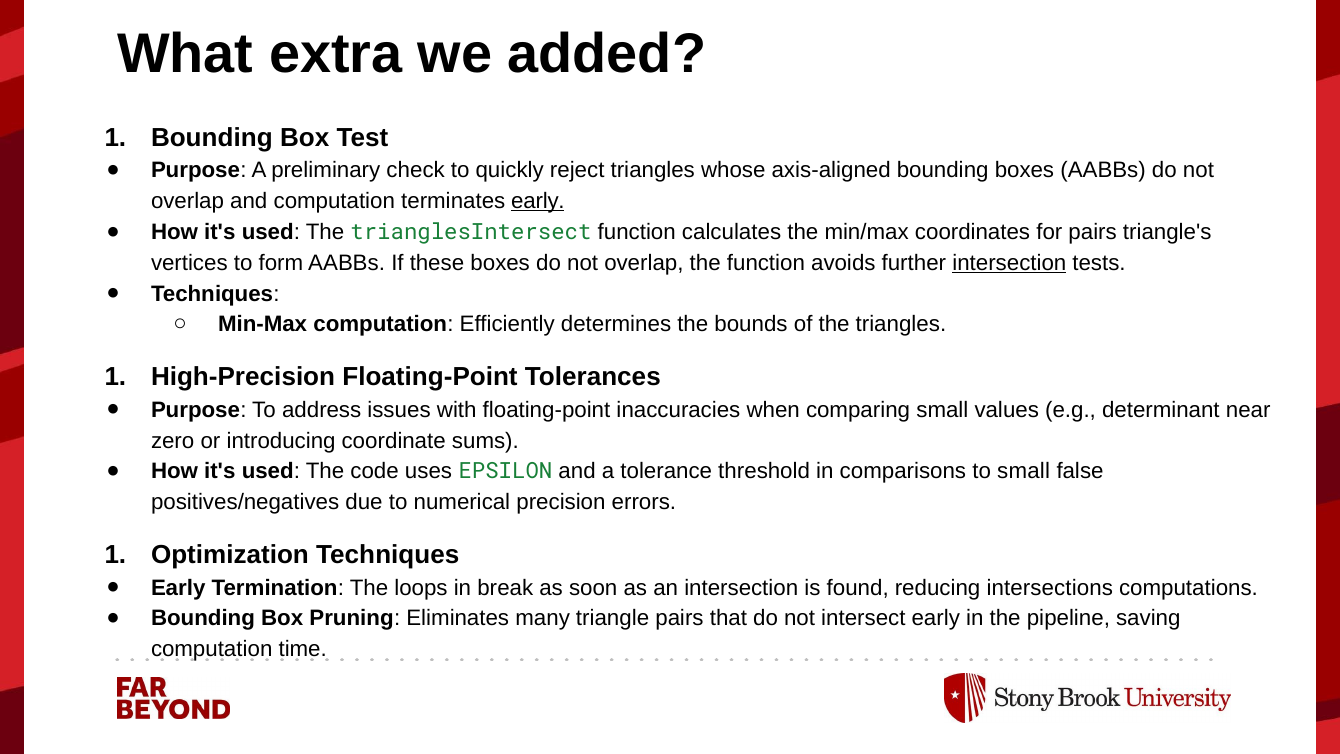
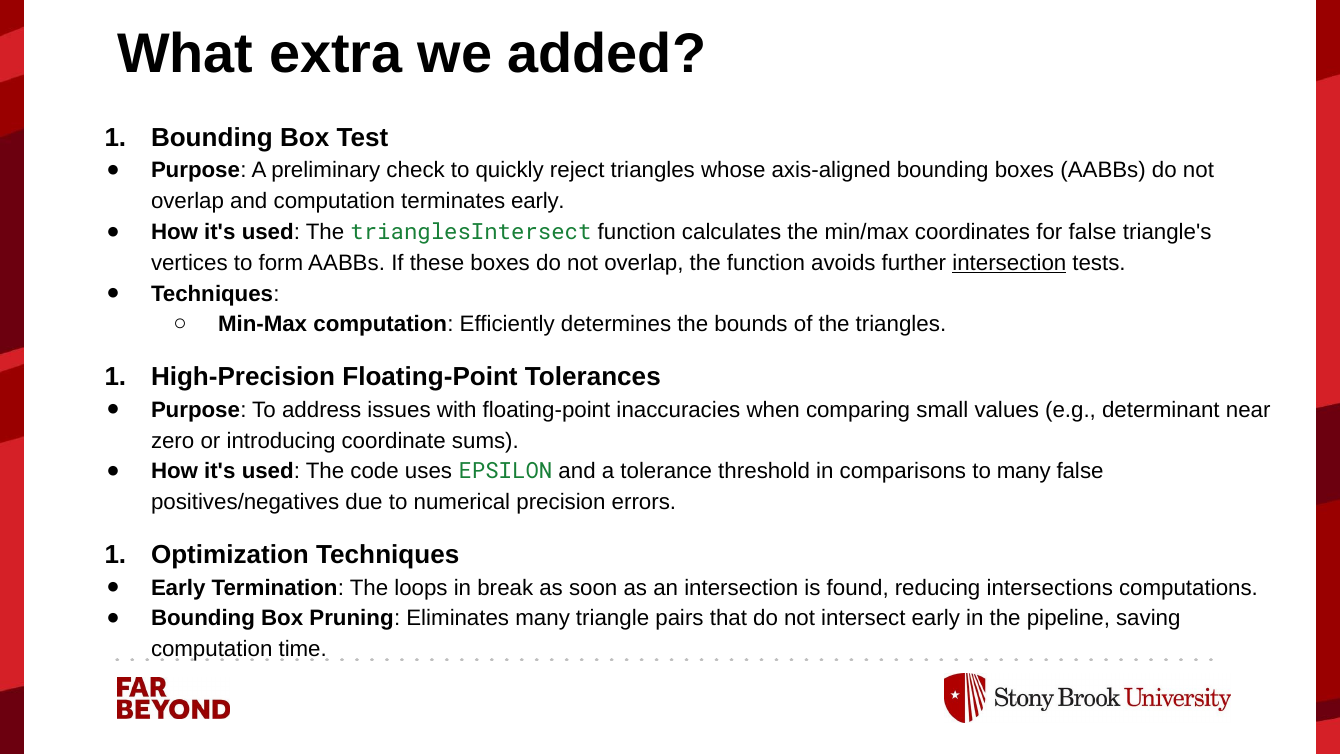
early underline: present -> none (538, 201)
for pairs: pairs -> false (1093, 232)
to small: small -> many (1024, 471)
